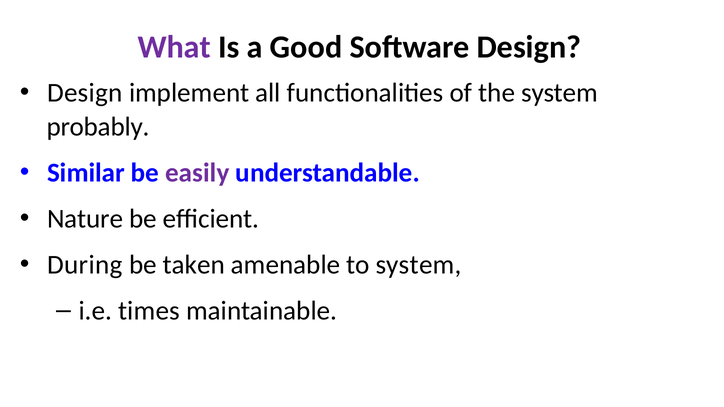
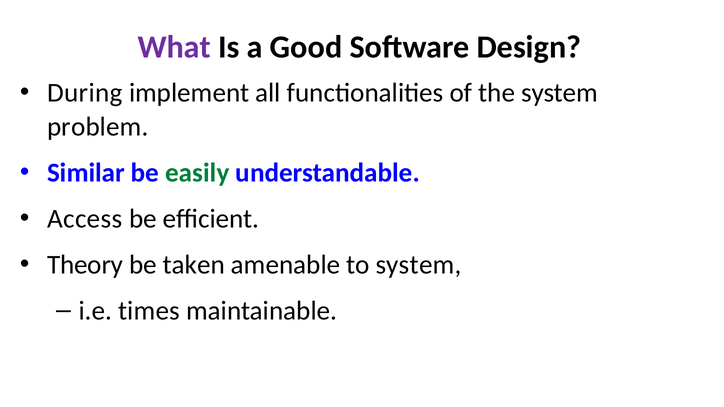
Design: Design -> During (85, 93)
probably: probably -> problem (98, 127)
easily colour: purple -> green (197, 173)
Nature: Nature -> Access (85, 219)
During: During -> Theory (85, 265)
